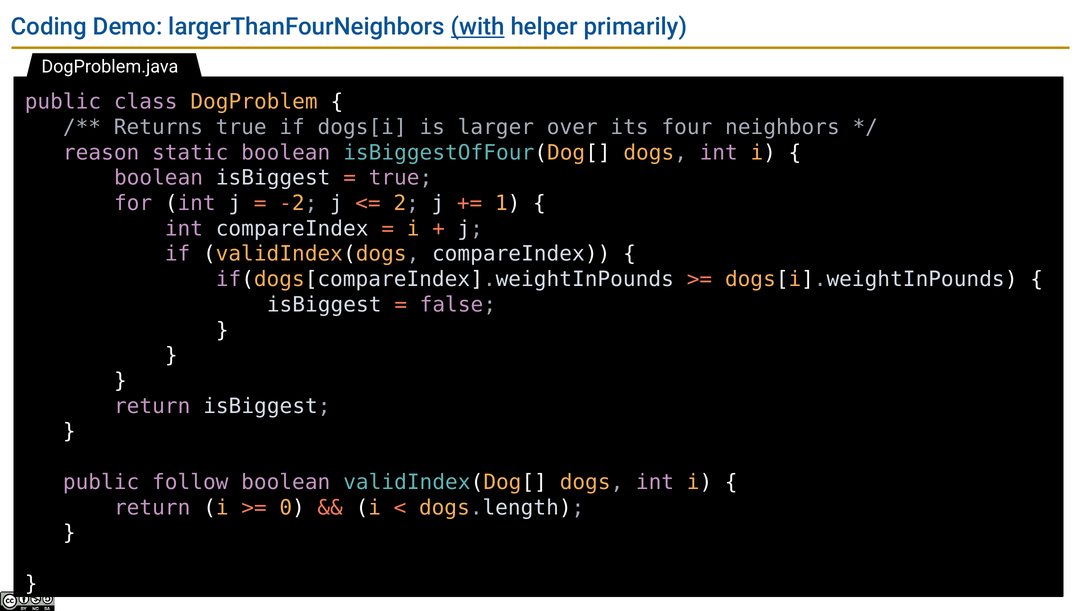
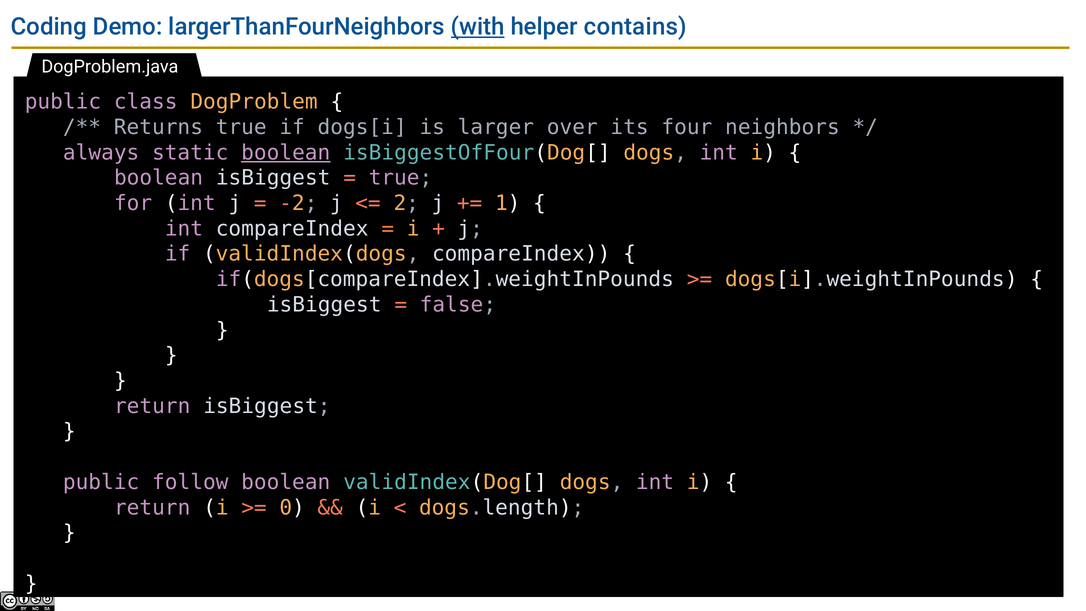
primarily: primarily -> contains (635, 27)
reason: reason -> always (101, 153)
boolean underline: none -> present (286, 153)
